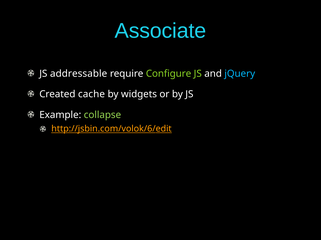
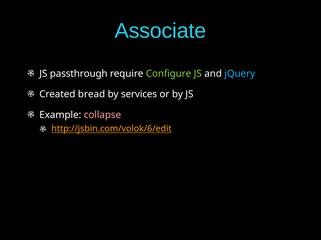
addressable: addressable -> passthrough (79, 74)
cache: cache -> bread (92, 94)
widgets: widgets -> services (139, 94)
collapse colour: light green -> pink (102, 115)
